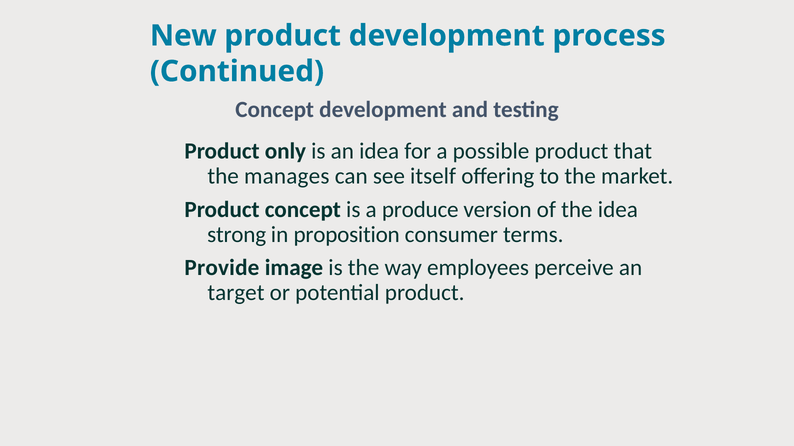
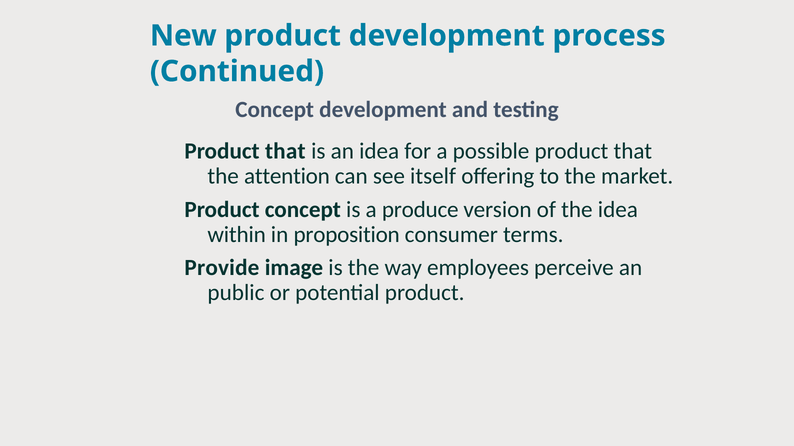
only: only -> that (285, 151)
manages: manages -> attention (287, 176)
strong: strong -> within (237, 235)
target: target -> public (236, 293)
